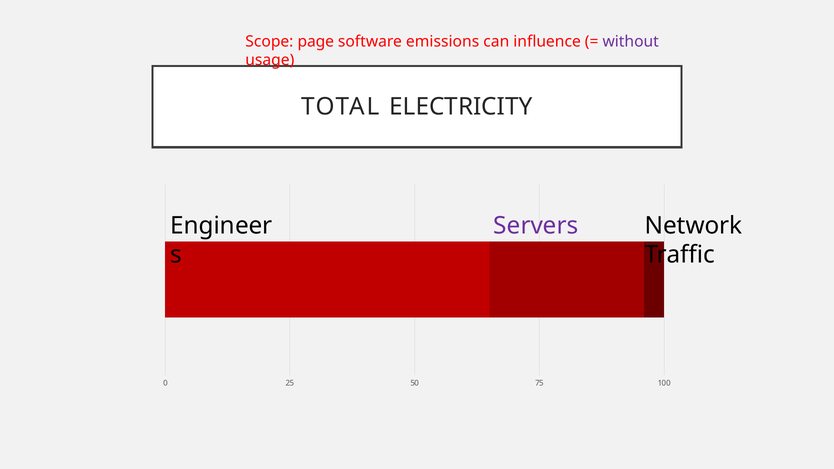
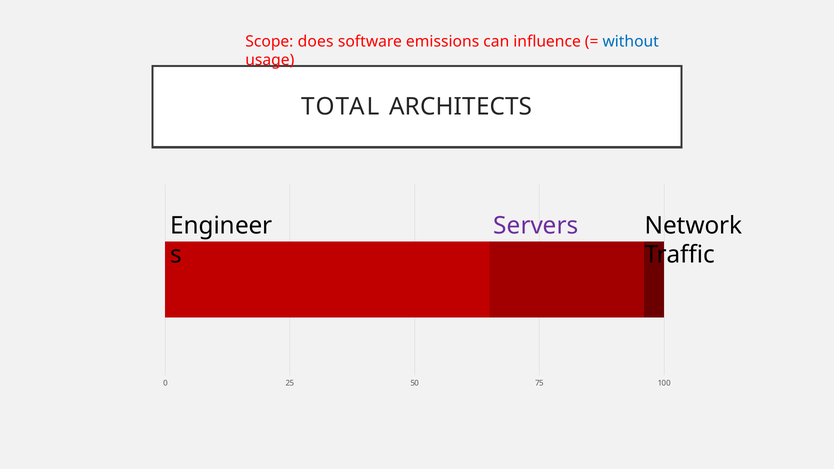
page: page -> does (316, 41)
without colour: purple -> blue (631, 41)
ELECTRICITY: ELECTRICITY -> ARCHITECTS (461, 107)
